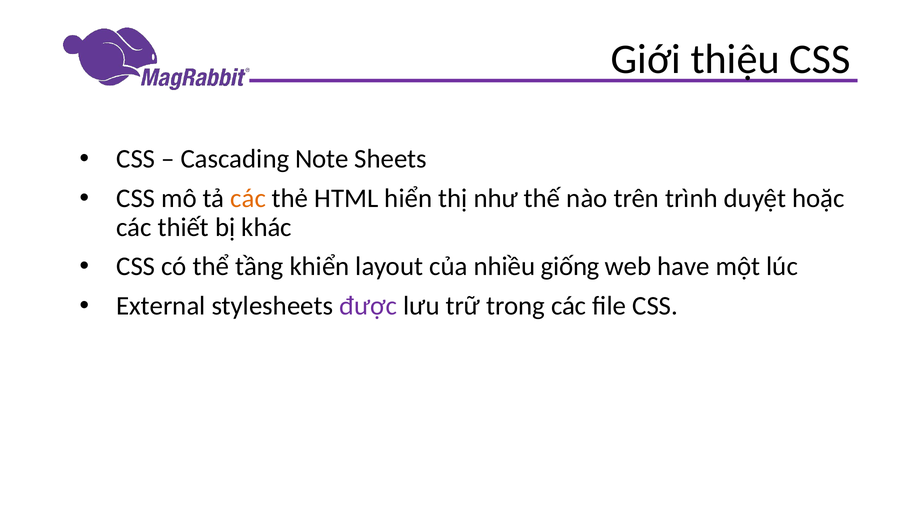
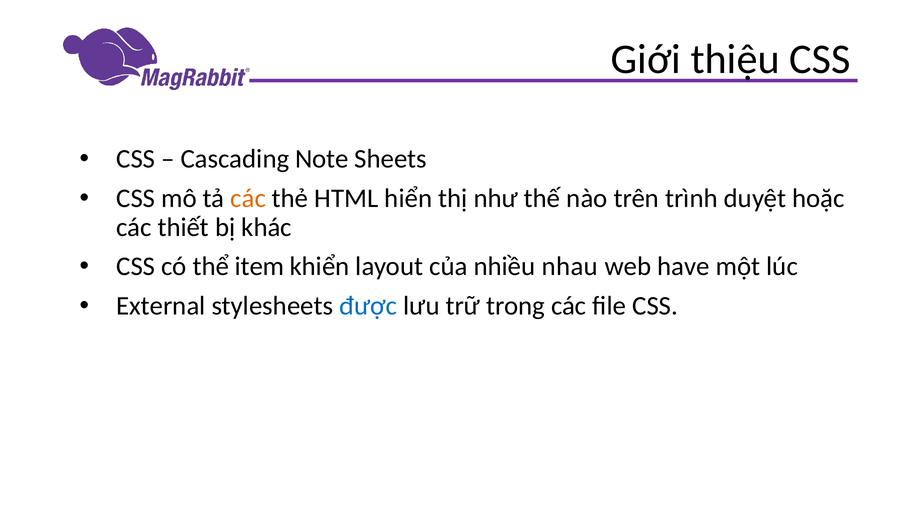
tầng: tầng -> item (259, 267)
giống: giống -> nhau (570, 267)
được colour: purple -> blue (368, 306)
